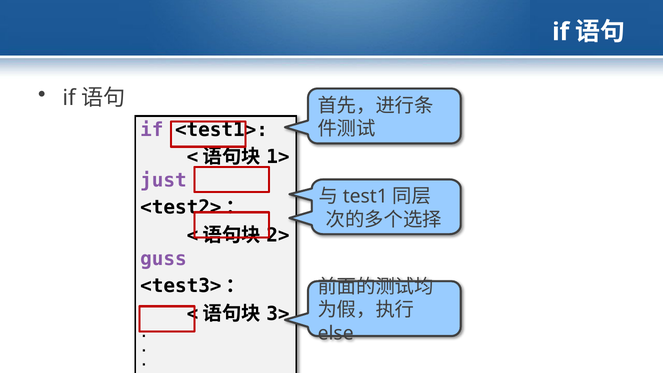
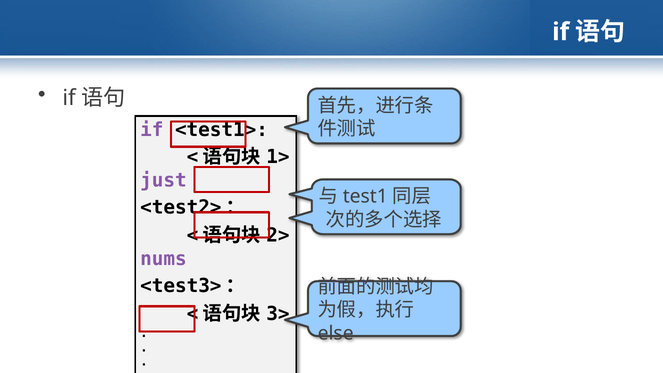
guss: guss -> nums (163, 259)
